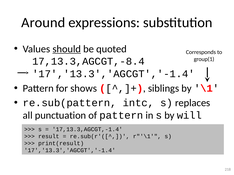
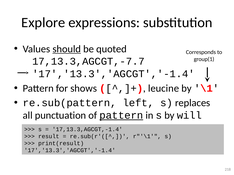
Around: Around -> Explore (43, 23)
17,13.3,AGCGT,-8.4: 17,13.3,AGCGT,-8.4 -> 17,13.3,AGCGT,-7.7 (88, 62)
siblings: siblings -> leucine (164, 89)
intc: intc -> left (138, 103)
pattern underline: none -> present (121, 116)
